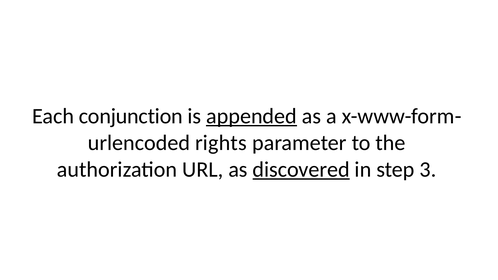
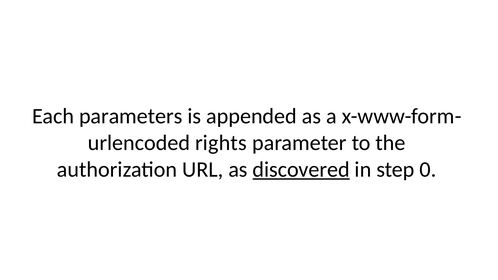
conjunction: conjunction -> parameters (131, 116)
appended underline: present -> none (252, 116)
3: 3 -> 0 (428, 169)
